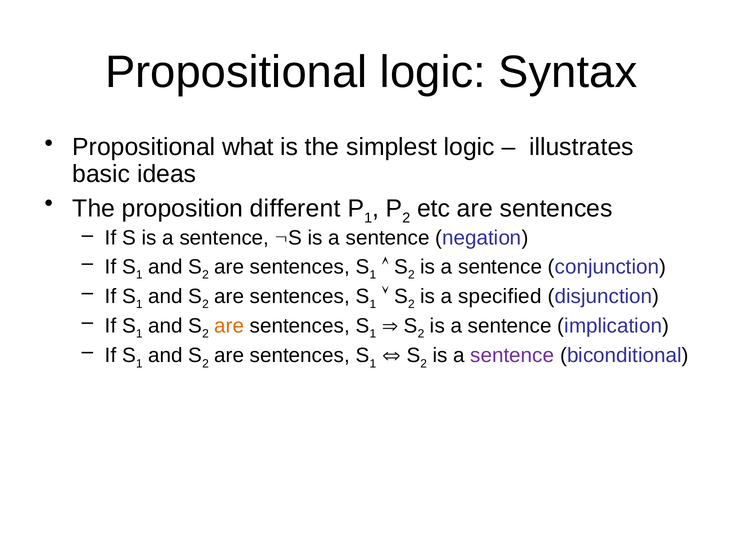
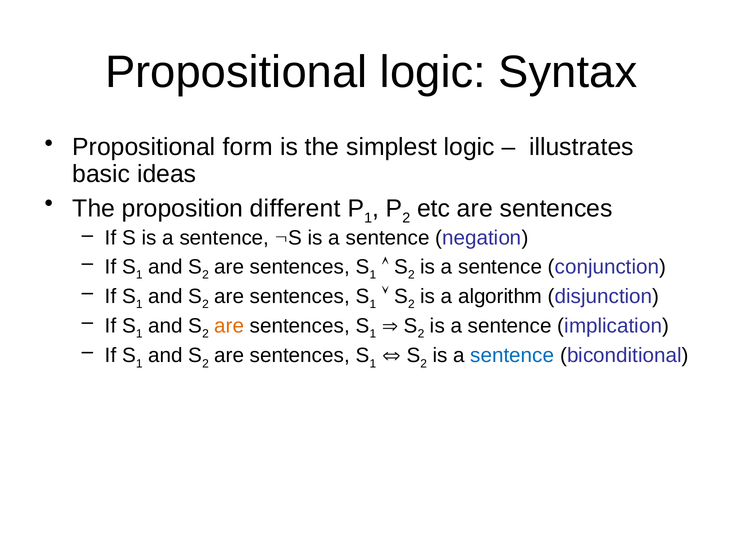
what: what -> form (248, 147)
specified: specified -> algorithm (500, 296)
sentence colour: purple -> blue (512, 355)
